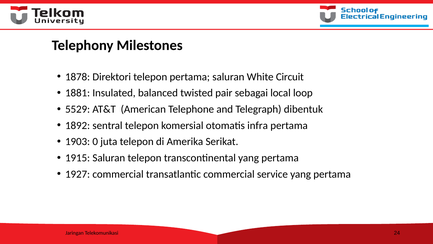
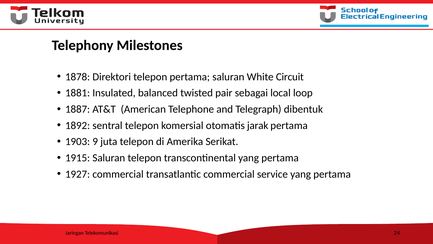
5529: 5529 -> 1887 (78, 109)
infra: infra -> jarak (258, 125)
0: 0 -> 9 (95, 141)
